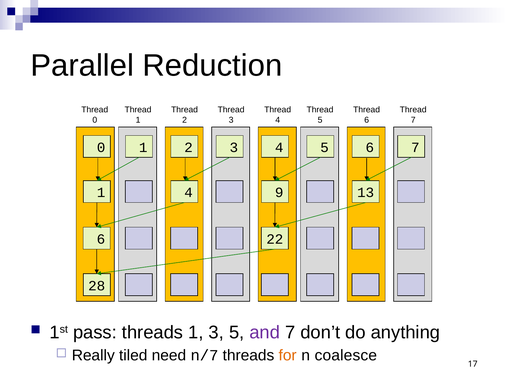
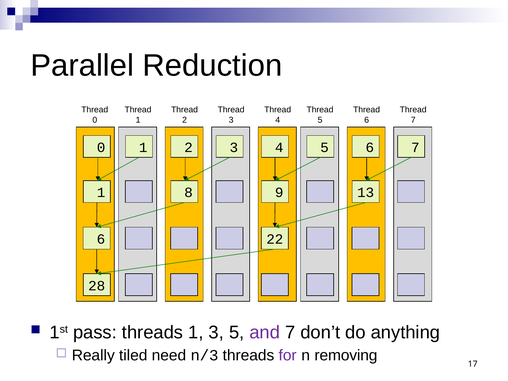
1 4: 4 -> 8 (188, 193)
n/7: n/7 -> n/3 (204, 356)
for colour: orange -> purple (288, 356)
coalesce: coalesce -> removing (346, 356)
